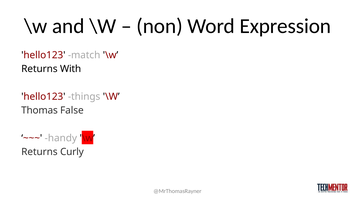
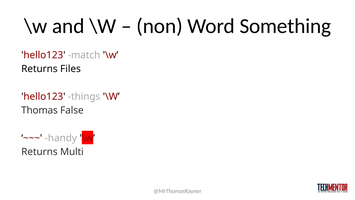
Expression: Expression -> Something (285, 26)
With: With -> Files (70, 69)
Curly: Curly -> Multi (72, 152)
